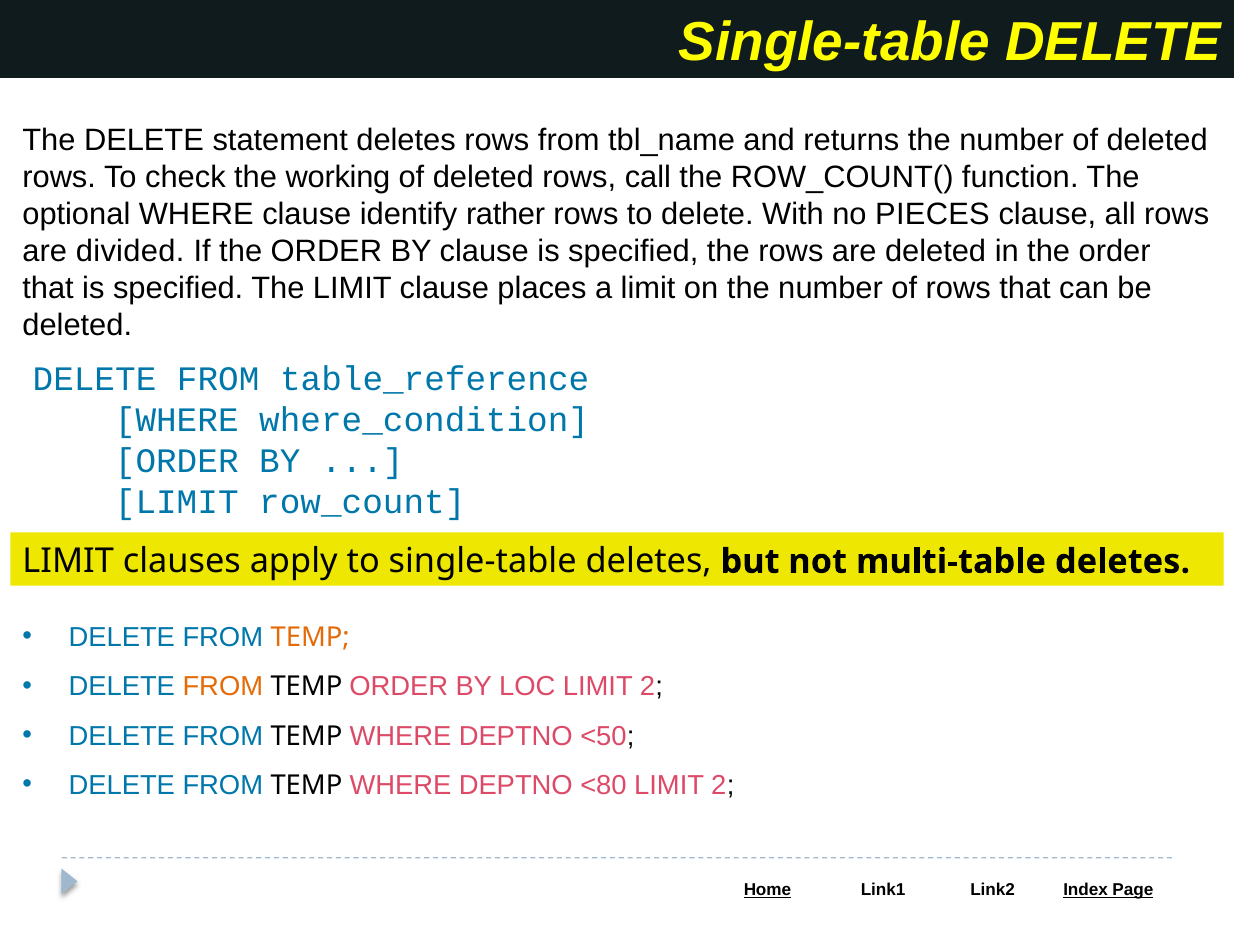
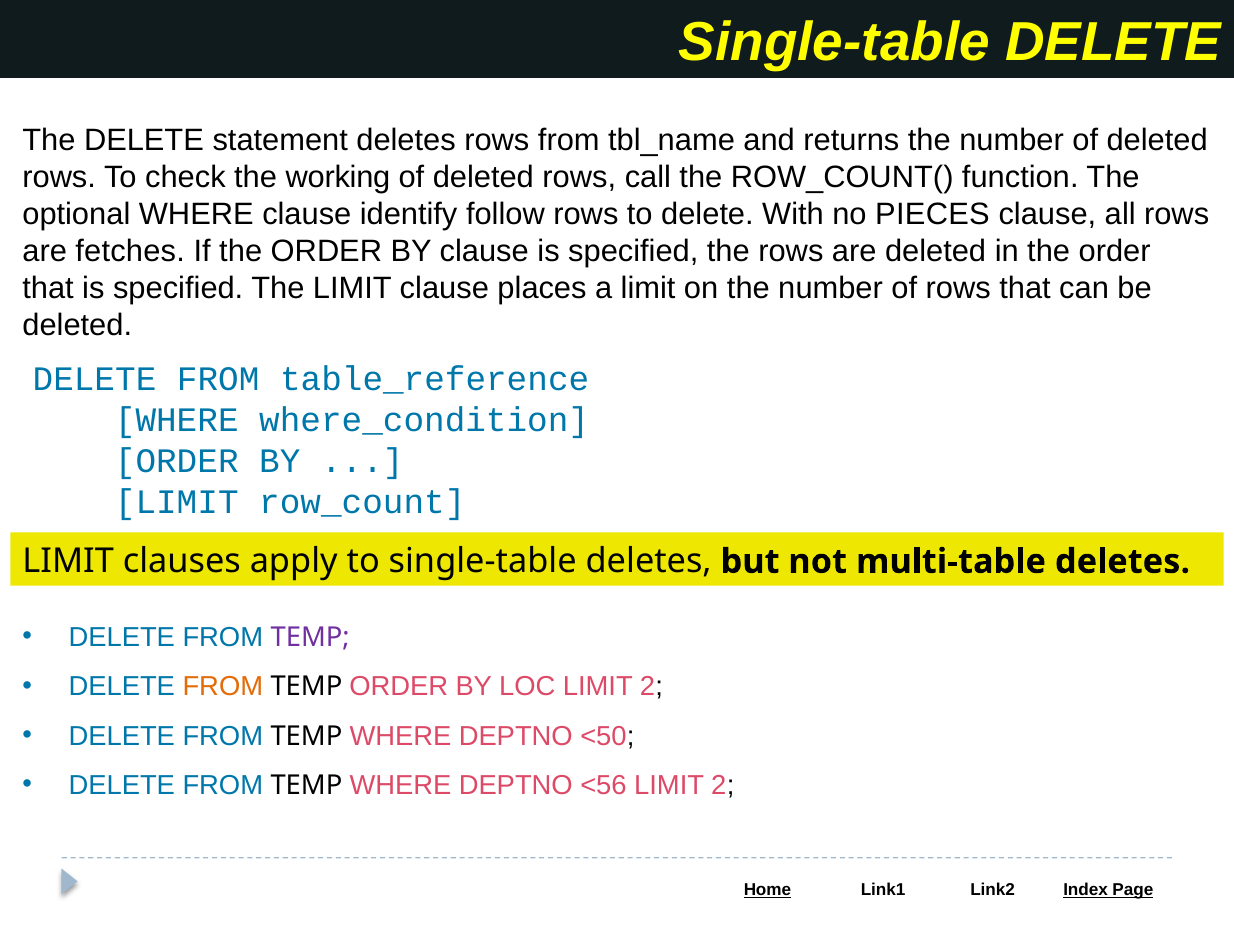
rather: rather -> follow (505, 214)
divided: divided -> fetches (130, 251)
TEMP colour: orange -> purple (310, 637)
<80: <80 -> <56 (603, 785)
